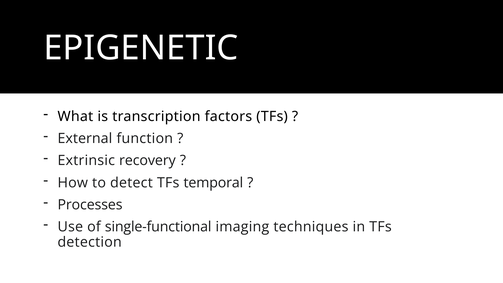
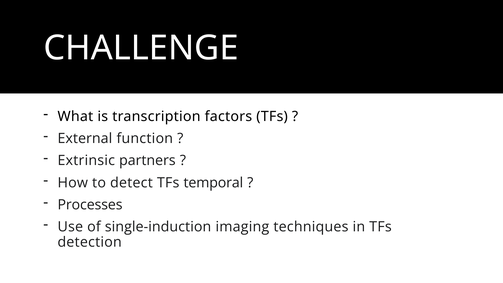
EPIGENETIC: EPIGENETIC -> CHALLENGE (141, 48)
recovery: recovery -> partners (147, 161)
single-functional: single-functional -> single-induction (158, 227)
